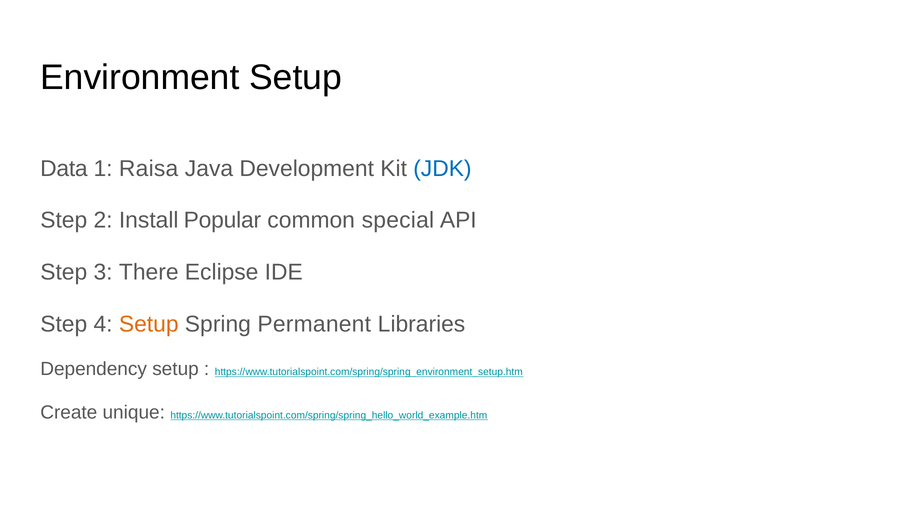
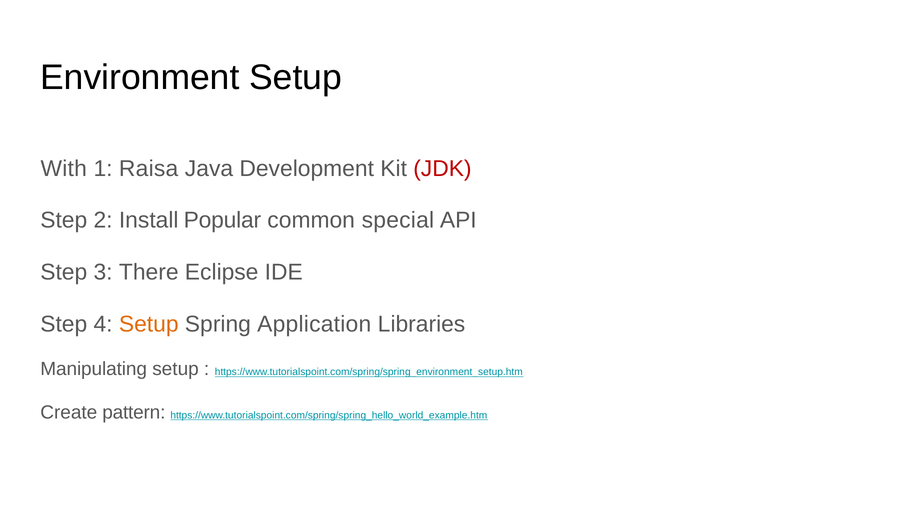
Data: Data -> With (64, 169)
JDK colour: blue -> red (442, 169)
Permanent: Permanent -> Application (314, 324)
Dependency: Dependency -> Manipulating (94, 369)
unique: unique -> pattern (134, 412)
